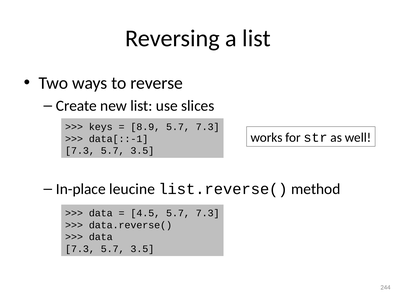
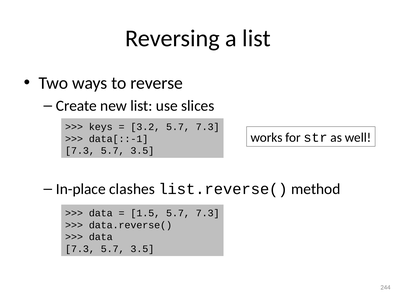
8.9: 8.9 -> 3.2 (145, 127)
leucine: leucine -> clashes (132, 189)
4.5: 4.5 -> 1.5 (145, 213)
